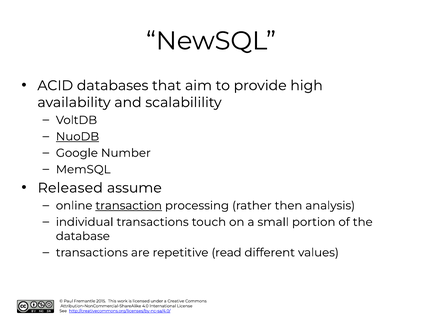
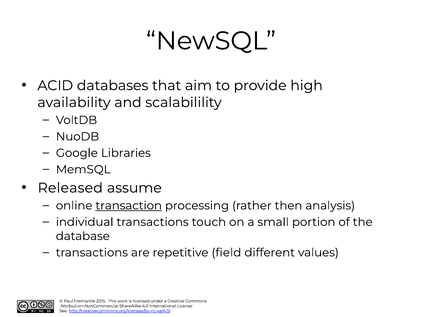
NuoDB underline: present -> none (77, 136)
Number: Number -> Libraries (126, 153)
read: read -> field (226, 252)
